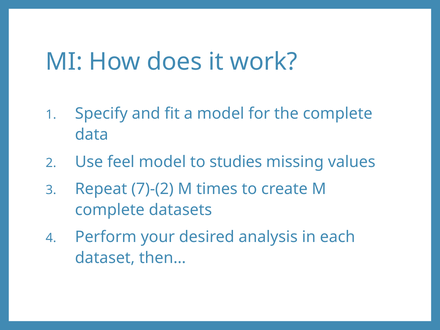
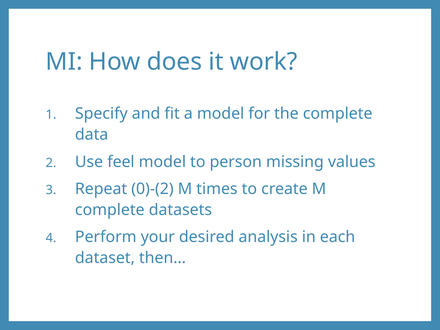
studies: studies -> person (236, 162)
7)-(2: 7)-(2 -> 0)-(2 (152, 189)
